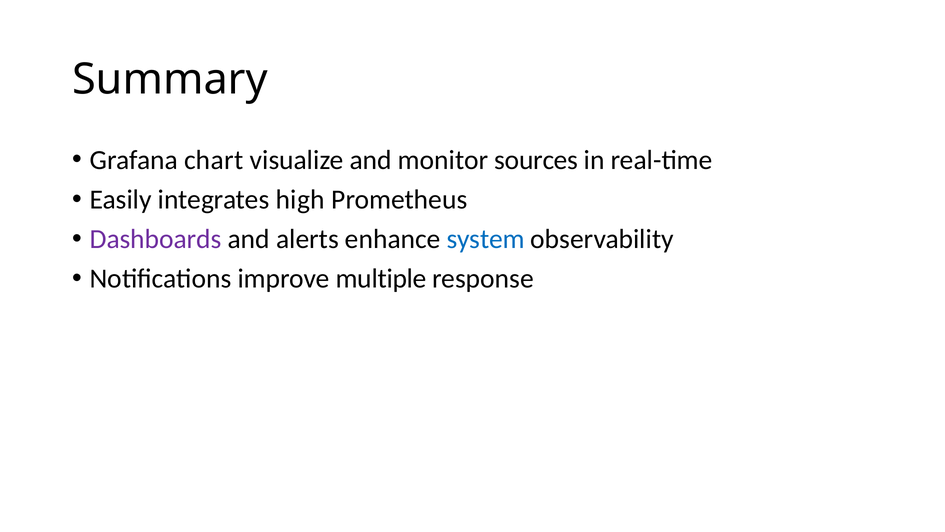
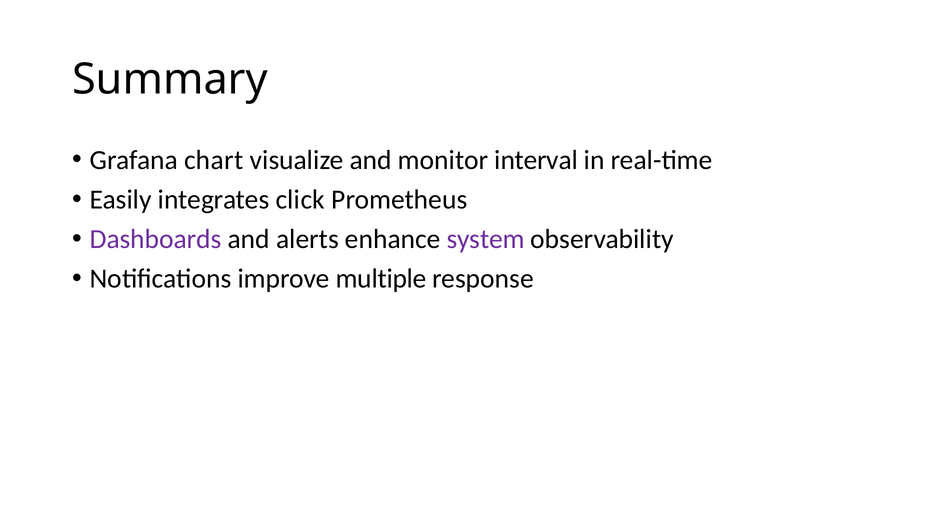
sources: sources -> interval (536, 160)
high: high -> click (300, 199)
system colour: blue -> purple (486, 239)
